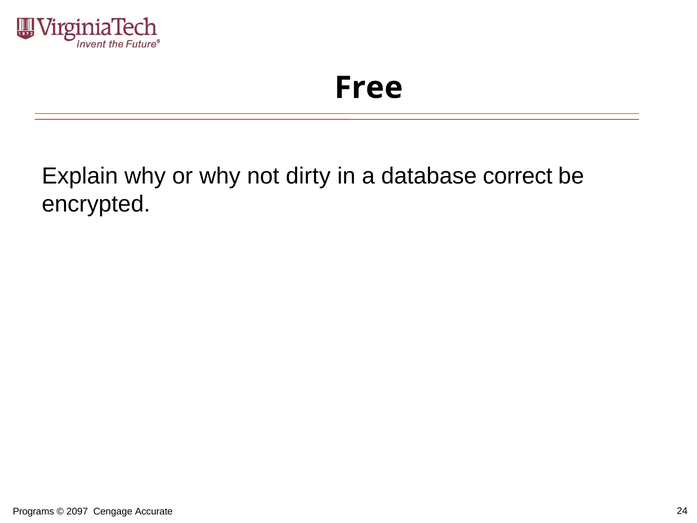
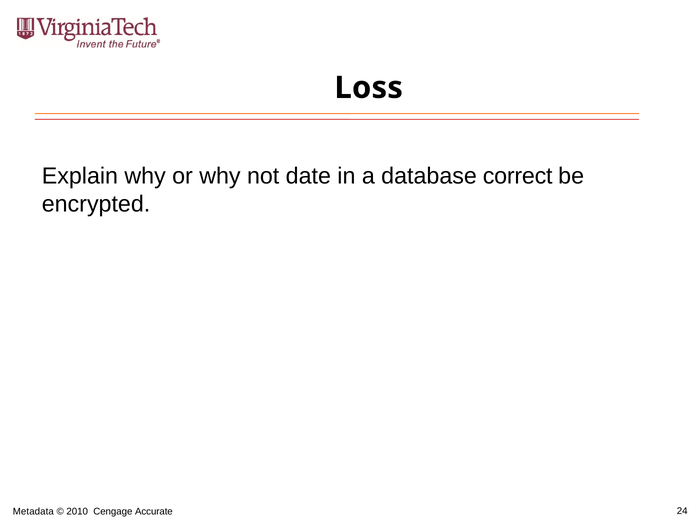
Free: Free -> Loss (369, 88)
dirty: dirty -> date (308, 176)
Programs: Programs -> Metadata (33, 511)
2097: 2097 -> 2010 (77, 511)
